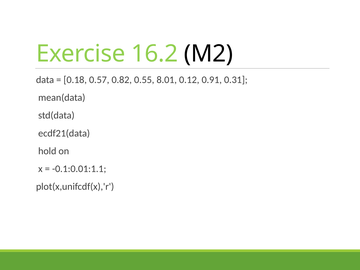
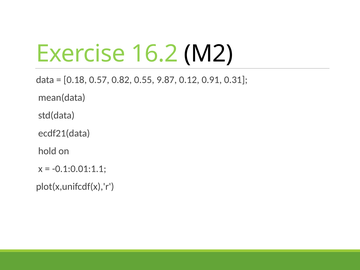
8.01: 8.01 -> 9.87 (167, 80)
